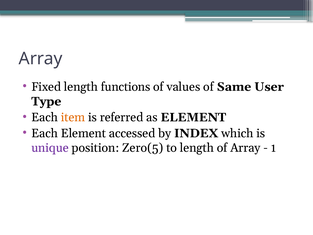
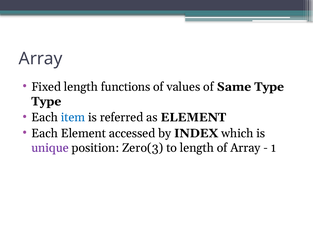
Same User: User -> Type (269, 87)
item colour: orange -> blue (73, 117)
Zero(5: Zero(5 -> Zero(3 (143, 148)
